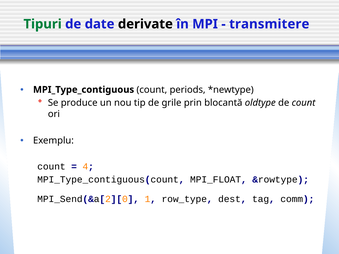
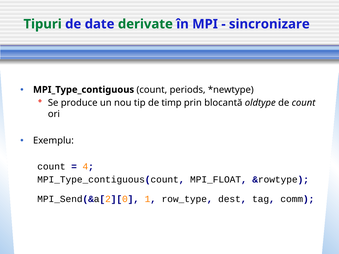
derivate colour: black -> green (145, 24)
transmitere: transmitere -> sincronizare (269, 24)
grile: grile -> timp (172, 103)
